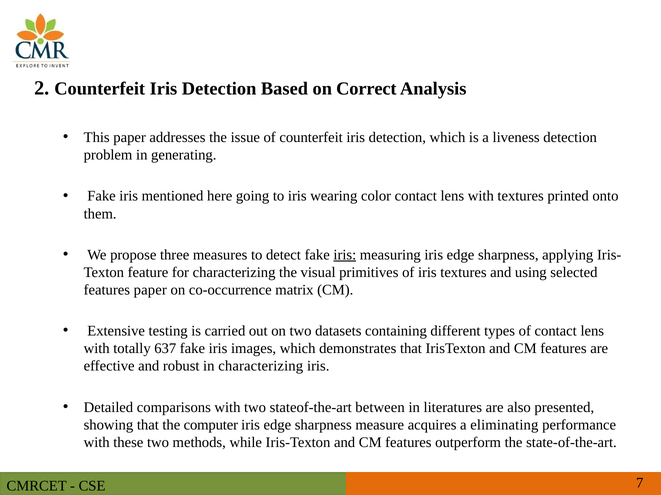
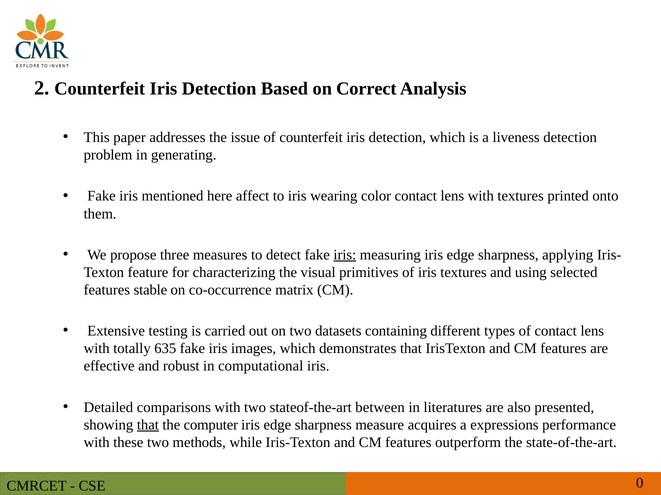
going: going -> affect (253, 196)
features paper: paper -> stable (150, 290)
637: 637 -> 635 (165, 349)
in characterizing: characterizing -> computational (261, 367)
that underline: none -> present (148, 425)
eliminating: eliminating -> expressions (504, 425)
7: 7 -> 0 (640, 484)
